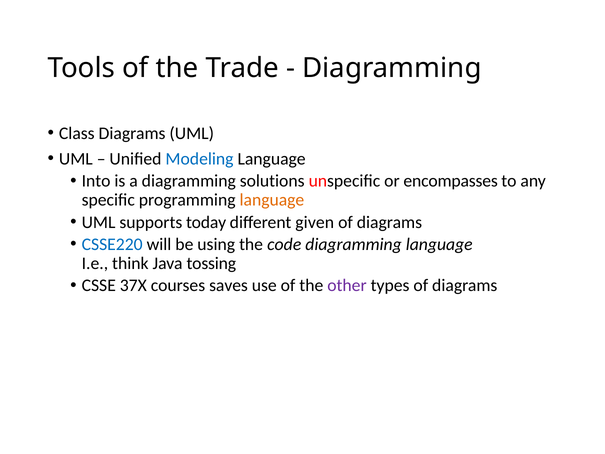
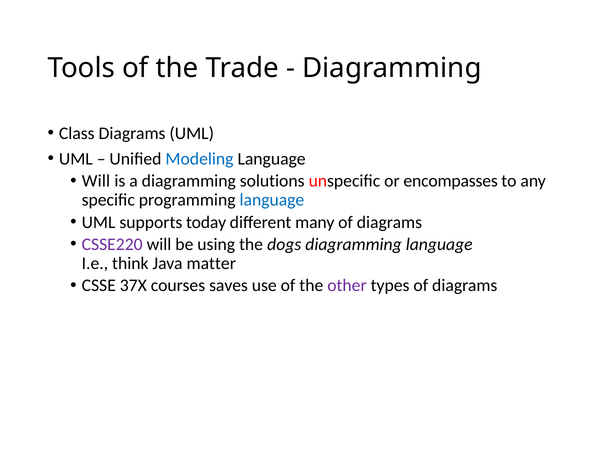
Into: Into -> Will (96, 181)
language colour: orange -> blue (272, 200)
given: given -> many (315, 222)
CSSE220 colour: blue -> purple (112, 244)
code: code -> dogs (284, 244)
tossing: tossing -> matter (211, 263)
